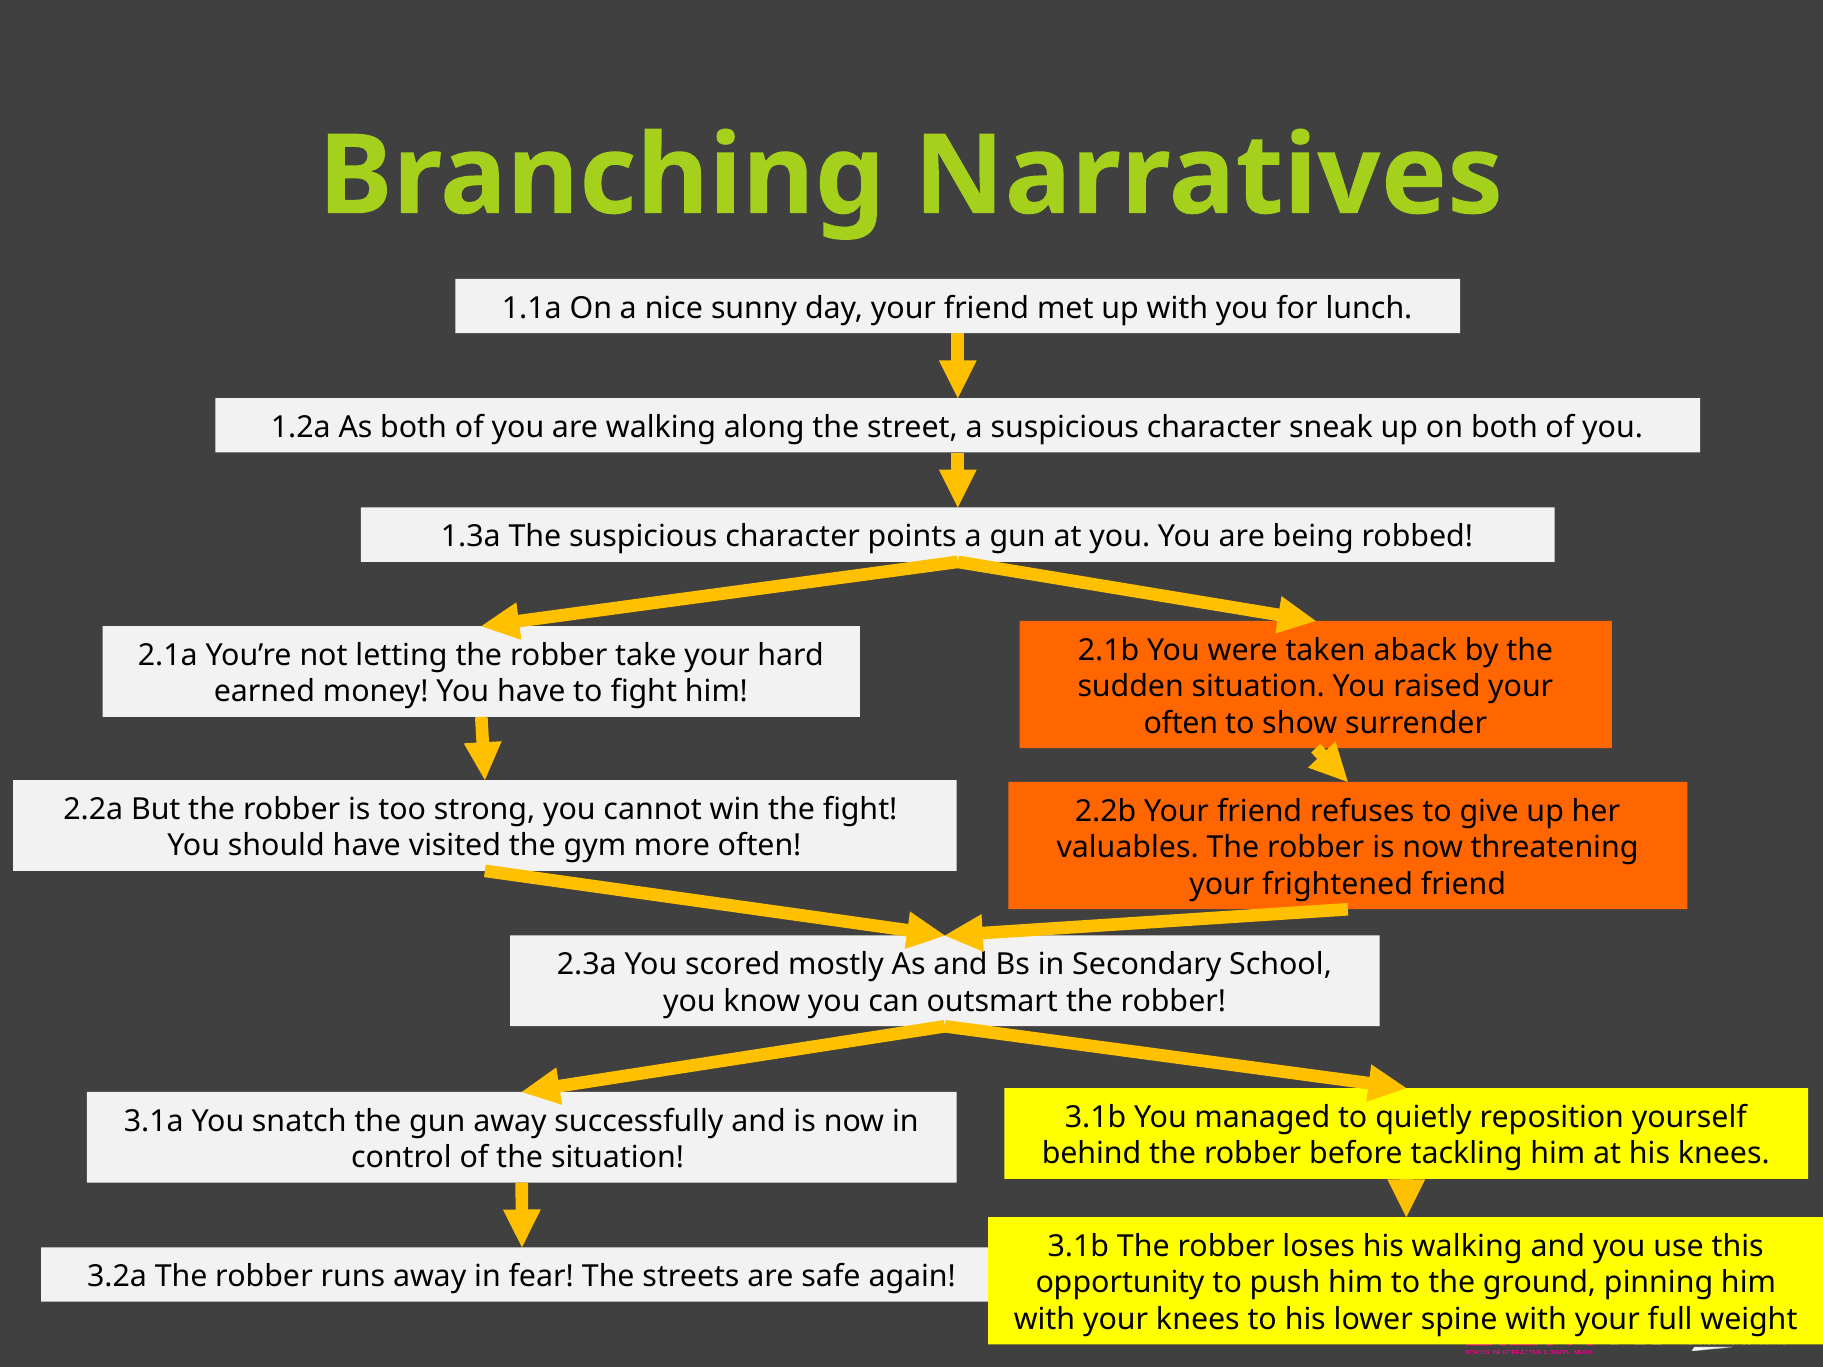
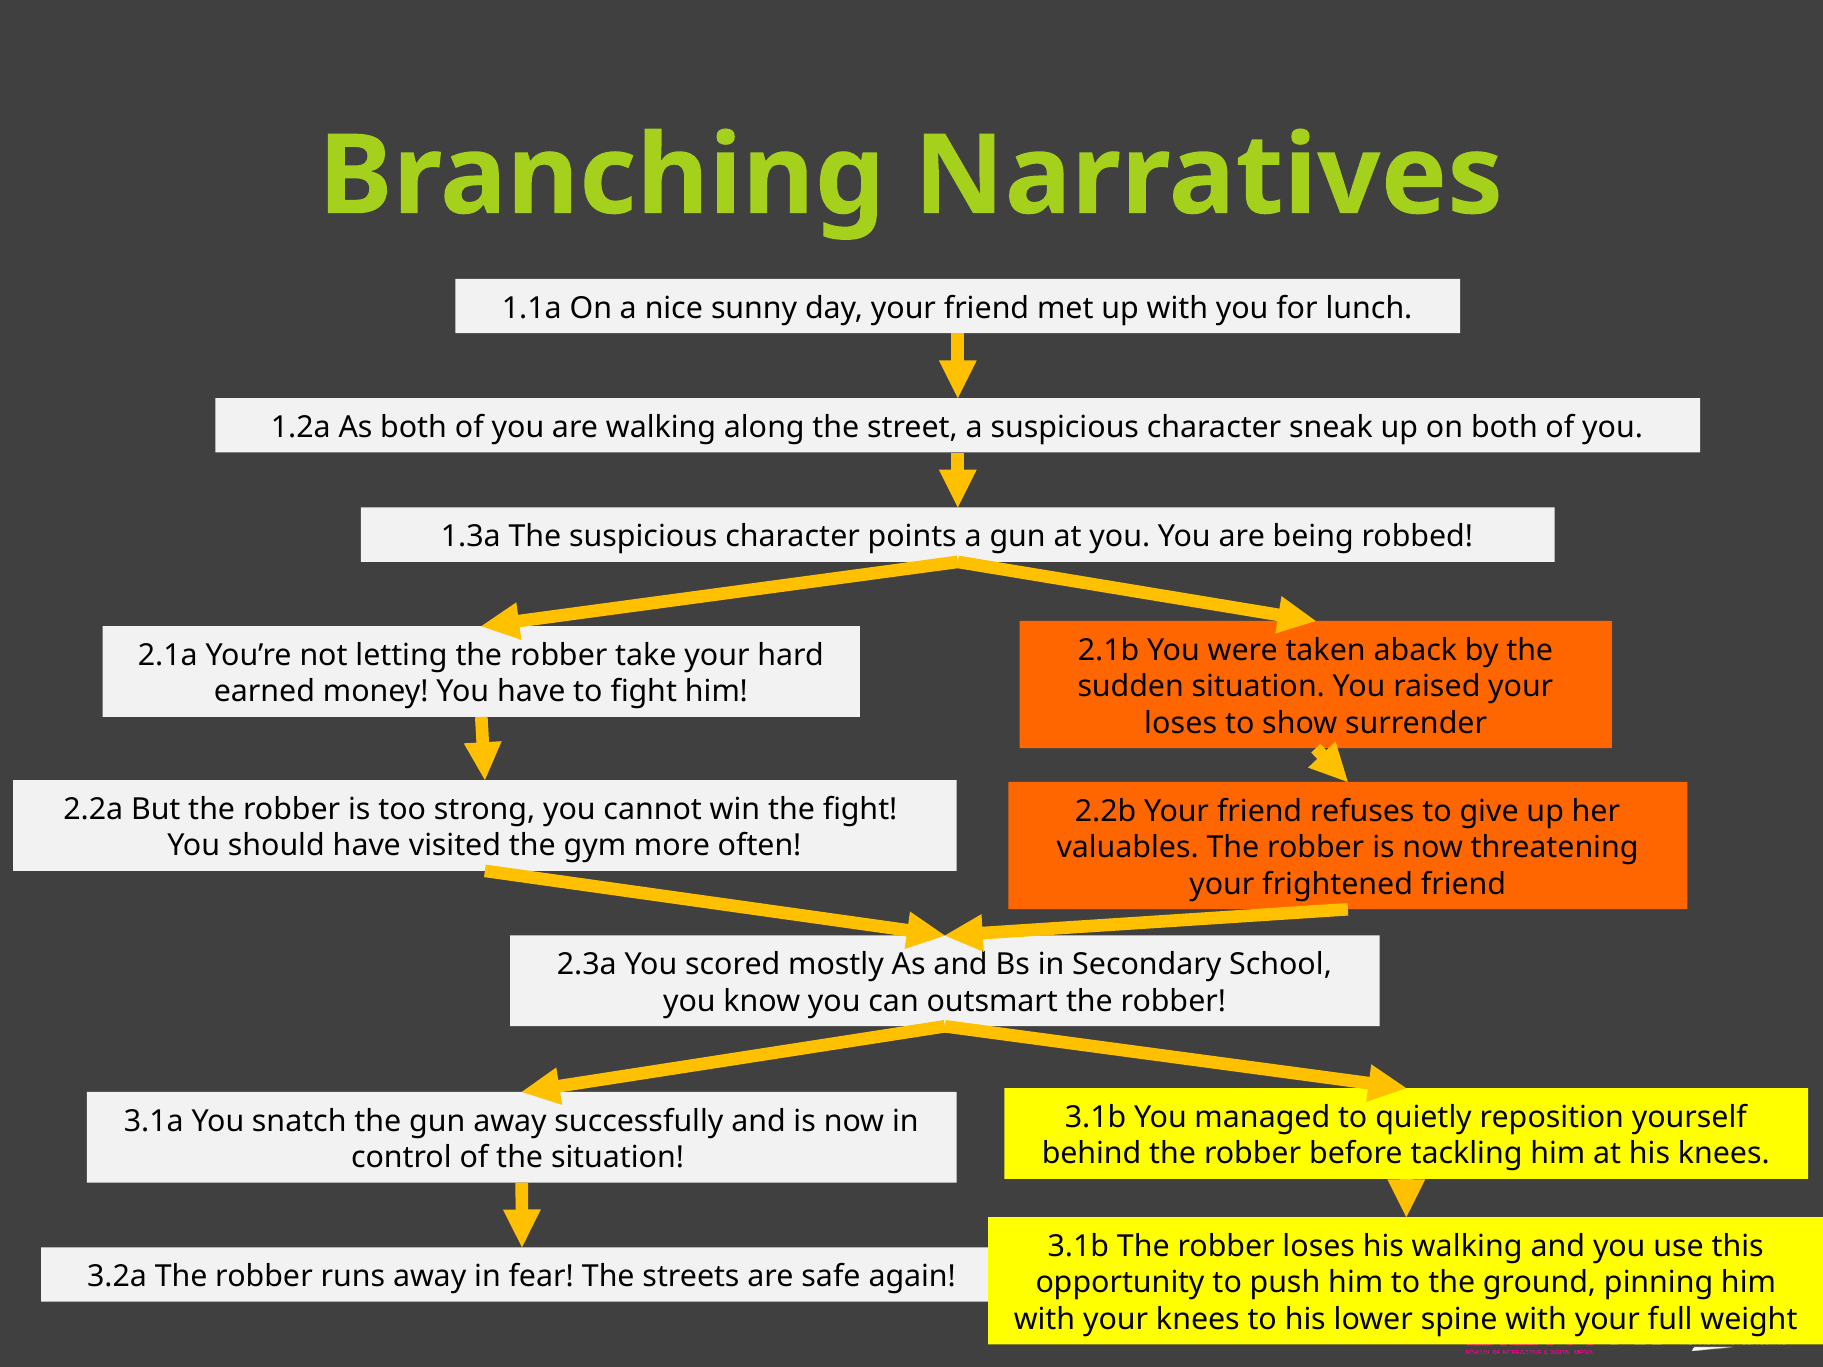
often: often -> loses (1181, 723)
